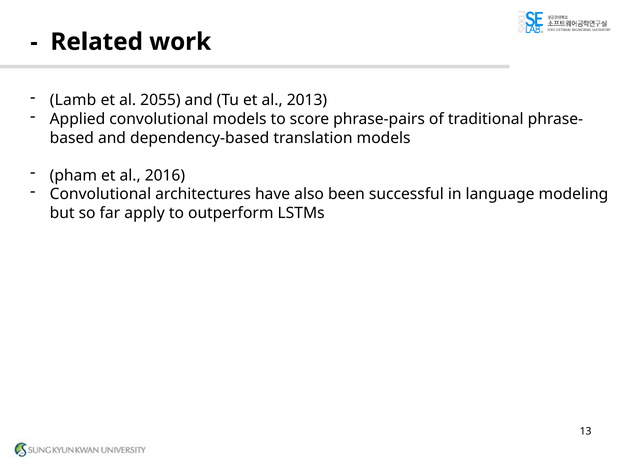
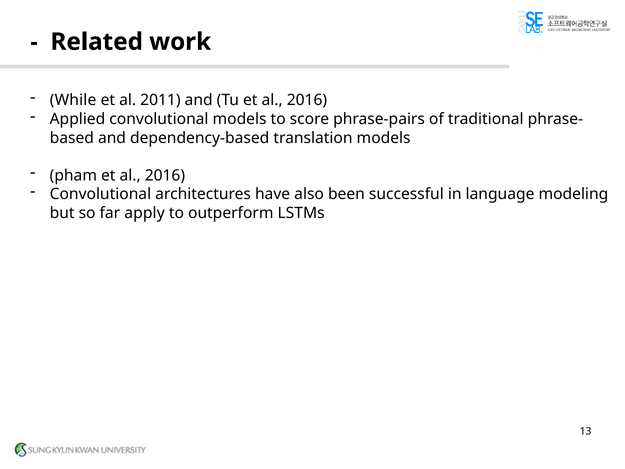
Lamb: Lamb -> While (73, 100)
2055: 2055 -> 2011 (160, 100)
Tu et al 2013: 2013 -> 2016 (307, 100)
